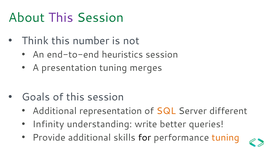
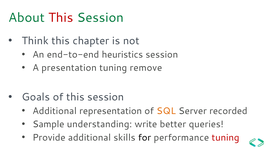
This colour: purple -> red (61, 18)
number: number -> chapter (91, 41)
merges: merges -> remove (146, 68)
different: different -> recorded (228, 111)
Infinity: Infinity -> Sample (48, 124)
tuning colour: orange -> red (226, 137)
